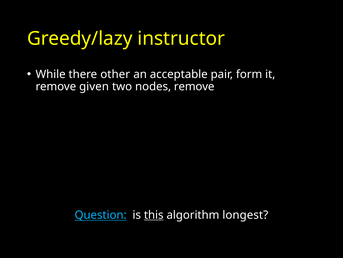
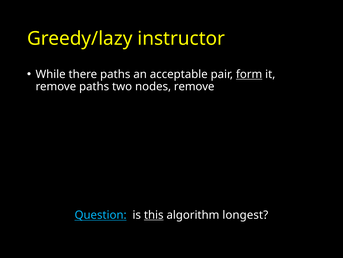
there other: other -> paths (115, 74)
form underline: none -> present (249, 74)
remove given: given -> paths (94, 86)
